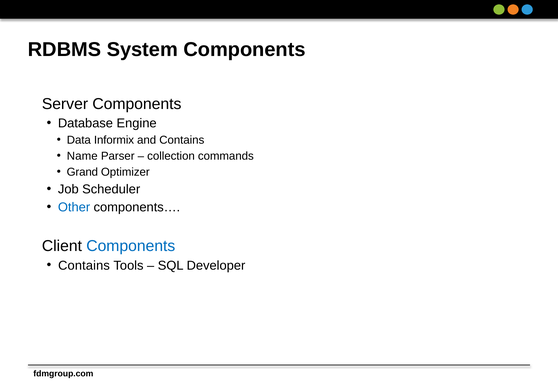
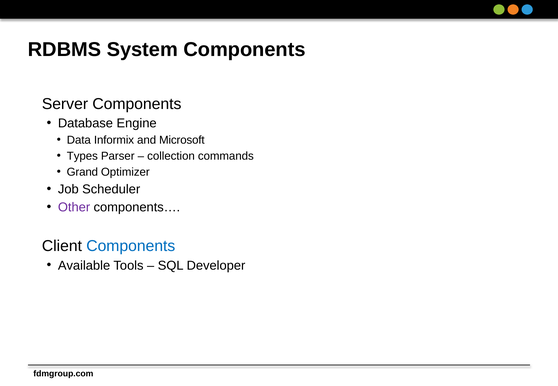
and Contains: Contains -> Microsoft (182, 140)
Name: Name -> Types (82, 156)
Other colour: blue -> purple (74, 208)
Contains: Contains -> Available (84, 266)
